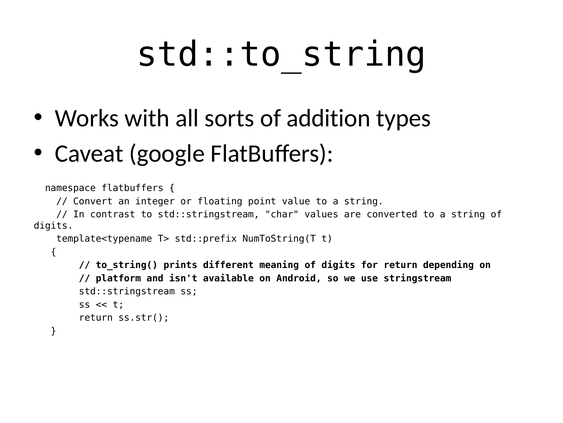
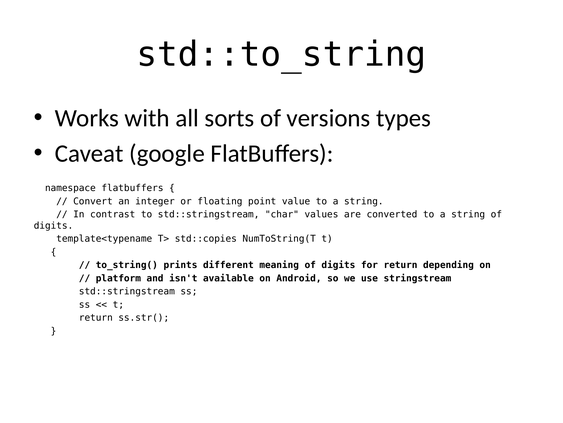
addition: addition -> versions (329, 118)
std::prefix: std::prefix -> std::copies (206, 238)
